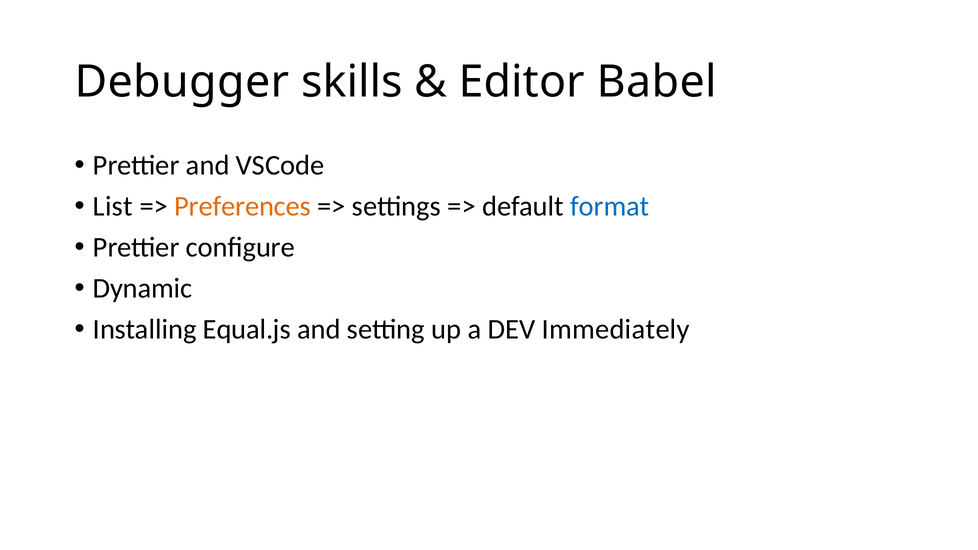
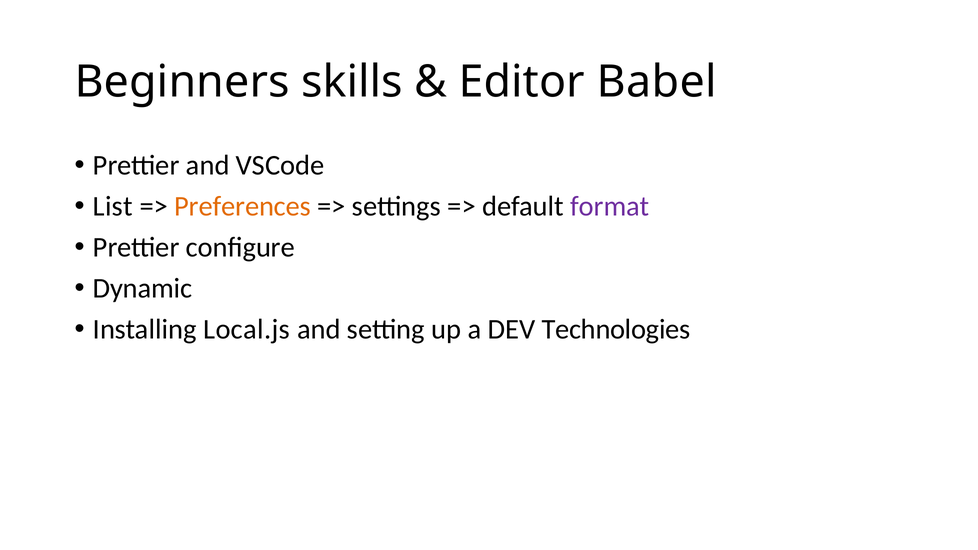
Debugger: Debugger -> Beginners (182, 82)
format colour: blue -> purple (610, 206)
Equal.js: Equal.js -> Local.js (247, 329)
Immediately: Immediately -> Technologies (616, 329)
